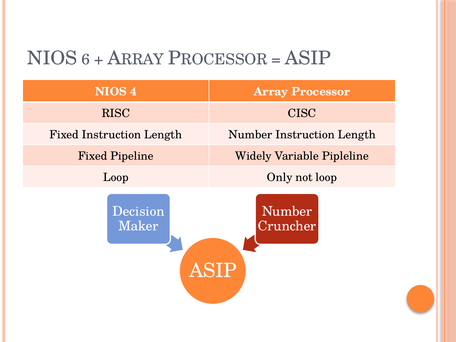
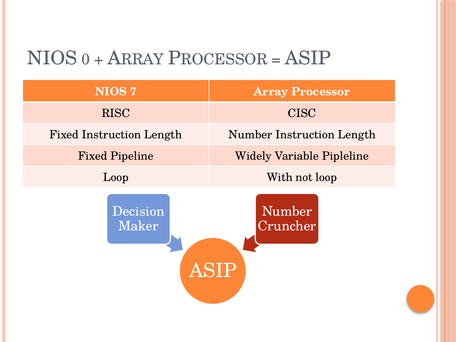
6: 6 -> 0 (86, 60)
4: 4 -> 7 (133, 92)
Only: Only -> With (280, 177)
